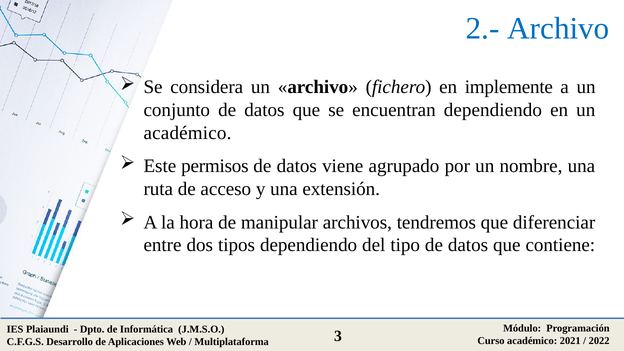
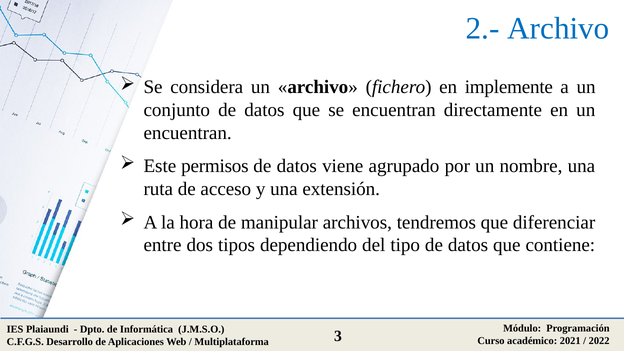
encuentran dependiendo: dependiendo -> directamente (493, 110)
académico: académico -> encuentran (188, 133)
